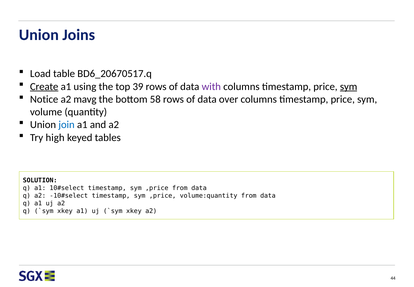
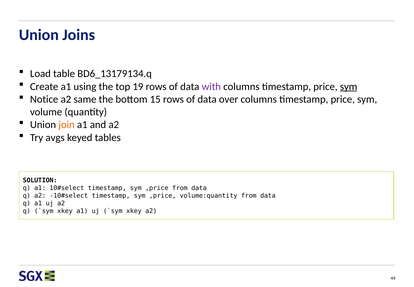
BD6_20670517.q: BD6_20670517.q -> BD6_13179134.q (115, 74)
Create underline: present -> none (44, 86)
39: 39 -> 19 (138, 86)
mavg: mavg -> same (85, 99)
58: 58 -> 15 (155, 99)
join colour: blue -> orange (67, 125)
high: high -> avgs (55, 137)
